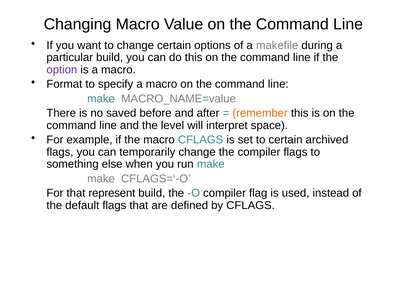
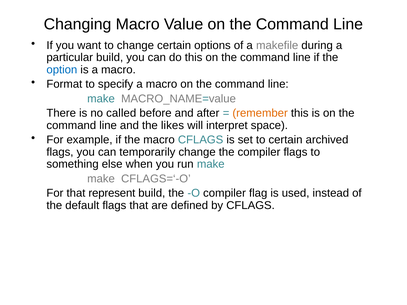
option colour: purple -> blue (62, 70)
saved: saved -> called (121, 113)
level: level -> likes (172, 125)
